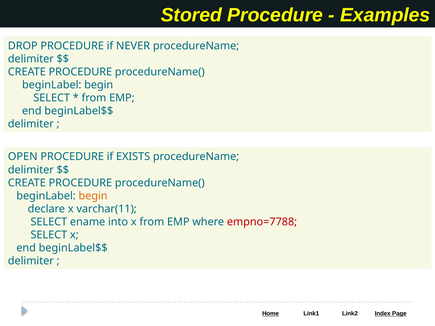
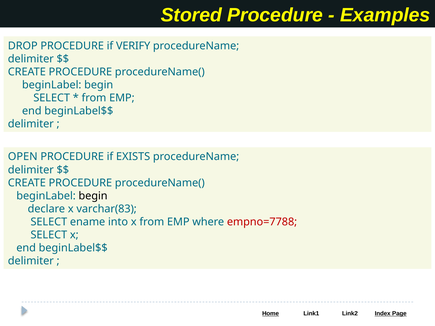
NEVER: NEVER -> VERIFY (133, 46)
begin colour: orange -> black (93, 196)
varchar(11: varchar(11 -> varchar(83 (107, 209)
